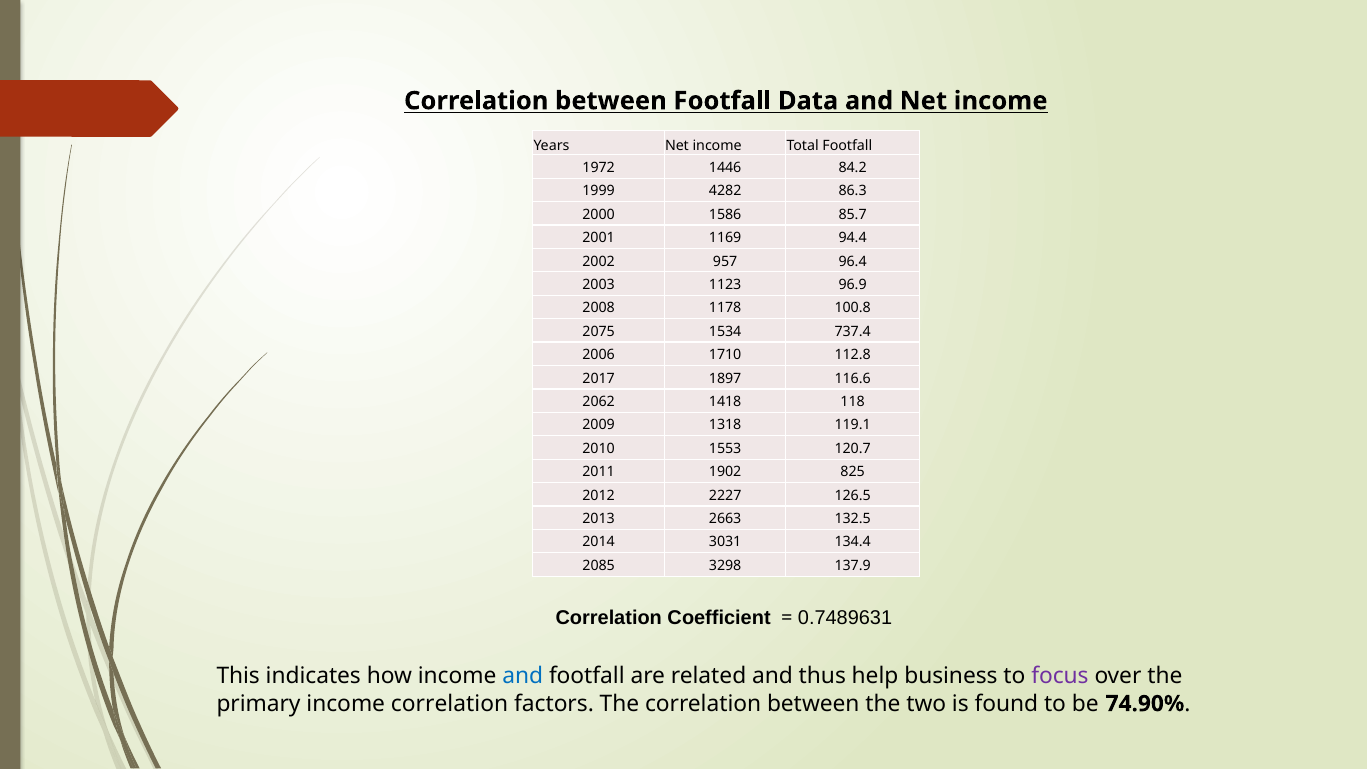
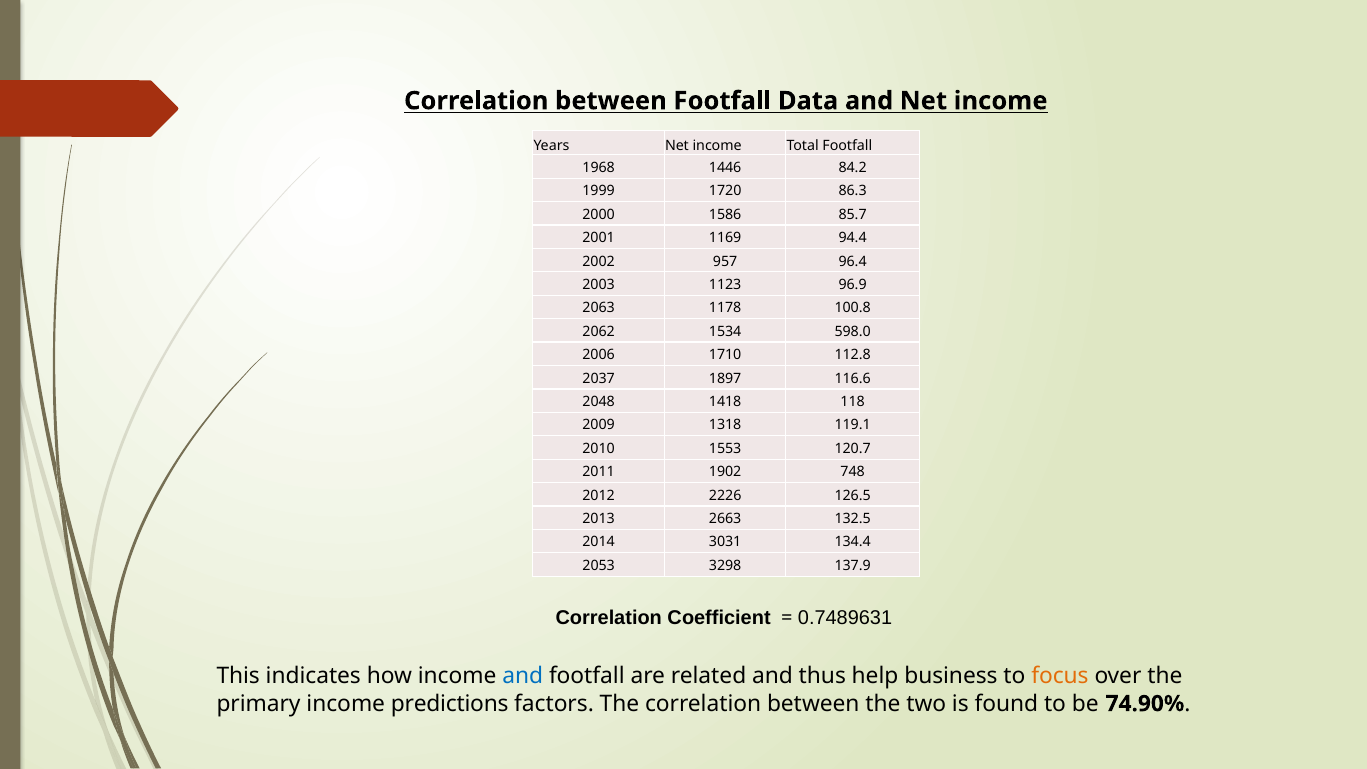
1972: 1972 -> 1968 (599, 168)
4282: 4282 -> 1720 (725, 191)
2008: 2008 -> 2063 (599, 308)
2075: 2075 -> 2062 (599, 332)
737.4: 737.4 -> 598.0 (853, 332)
2017: 2017 -> 2037 (599, 378)
2062: 2062 -> 2048 (599, 402)
825: 825 -> 748 (853, 472)
2227: 2227 -> 2226 (725, 495)
2085: 2085 -> 2053 (599, 566)
focus colour: purple -> orange (1060, 676)
income correlation: correlation -> predictions (450, 704)
